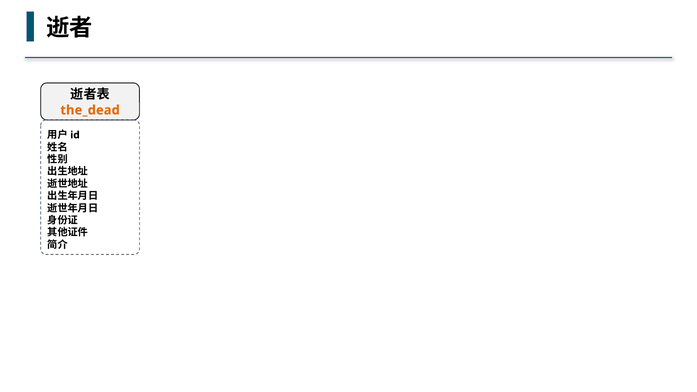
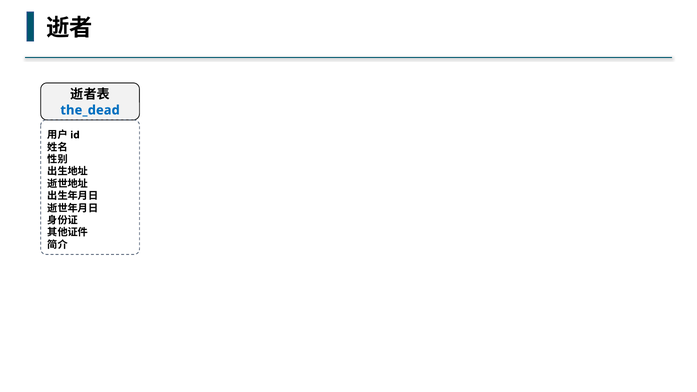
the_dead colour: orange -> blue (90, 110)
